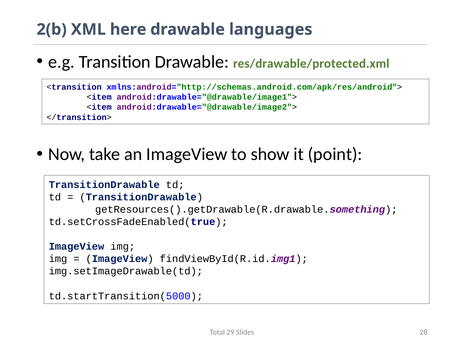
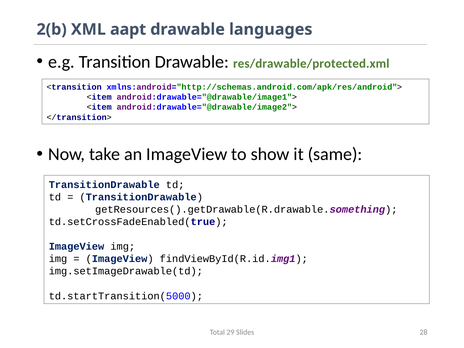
here: here -> aapt (128, 29)
point: point -> same (335, 154)
